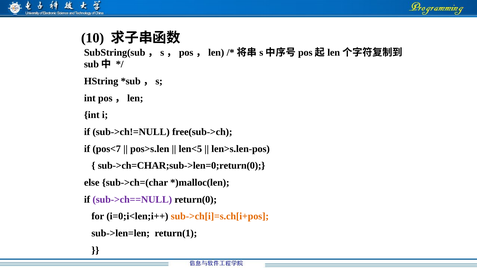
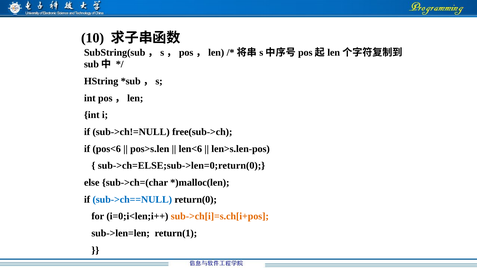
pos<7: pos<7 -> pos<6 (107, 149)
len<5: len<5 -> len<6 (190, 149)
sub->ch=CHAR;sub->len=0;return(0: sub->ch=CHAR;sub->len=0;return(0 -> sub->ch=ELSE;sub->len=0;return(0 (181, 166)
sub->ch==NULL colour: purple -> blue (132, 200)
